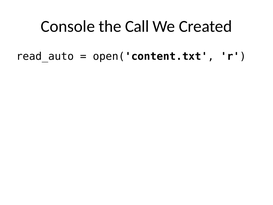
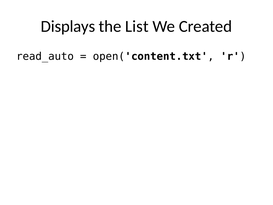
Console: Console -> Displays (68, 26)
Call: Call -> List (137, 26)
